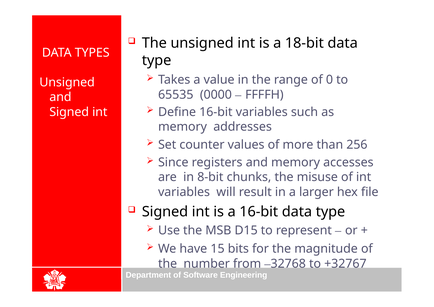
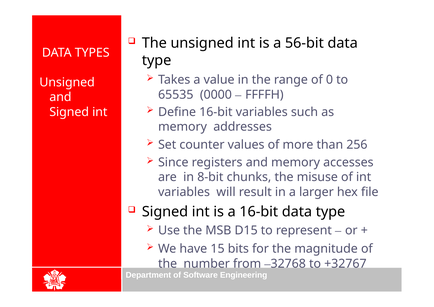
18-bit: 18-bit -> 56-bit (304, 43)
